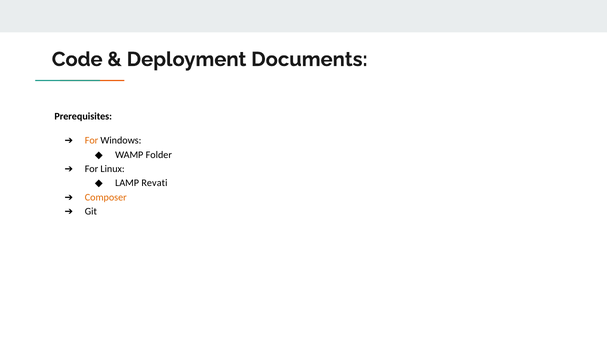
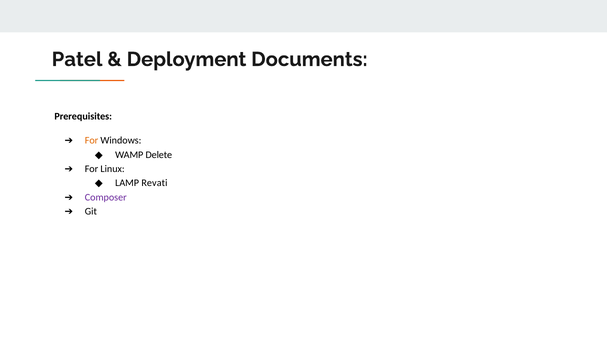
Code: Code -> Patel (77, 59)
Folder: Folder -> Delete (159, 155)
Composer colour: orange -> purple (106, 198)
